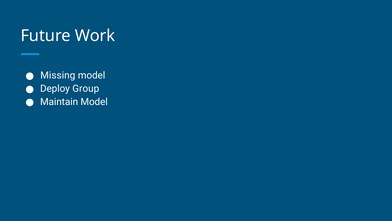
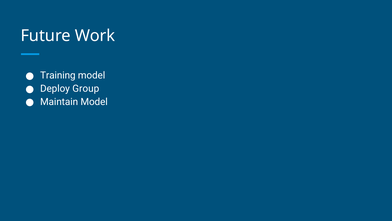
Missing: Missing -> Training (58, 75)
